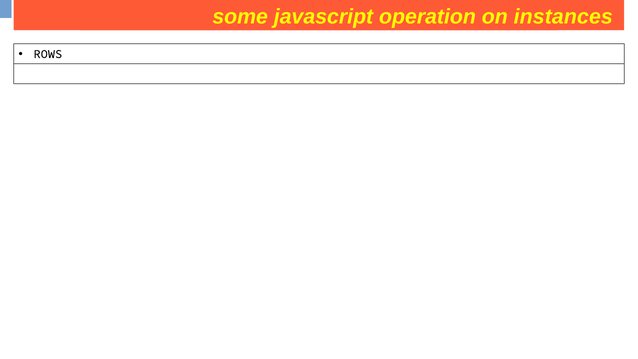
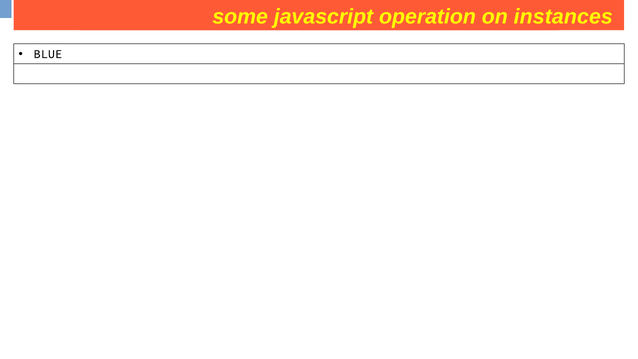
ROWS: ROWS -> BLUE (48, 54)
